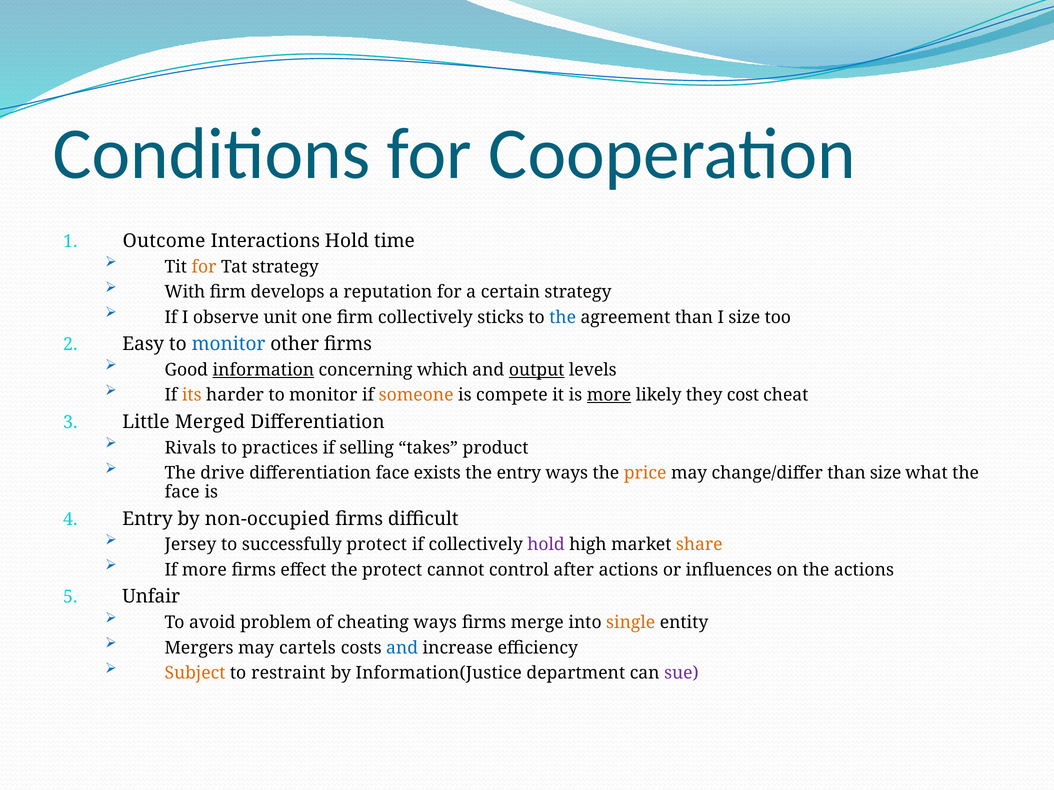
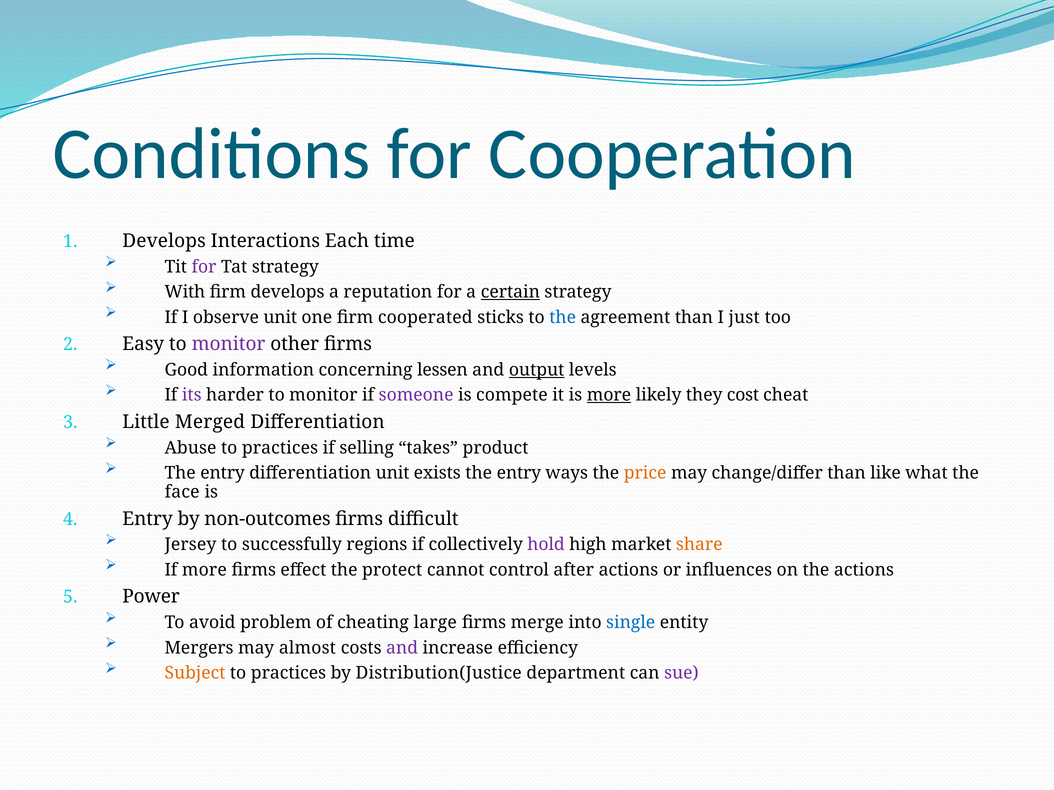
Outcome: Outcome -> Develops (164, 241)
Interactions Hold: Hold -> Each (347, 241)
for colour: orange -> purple (204, 267)
certain underline: none -> present (510, 292)
firm collectively: collectively -> cooperated (425, 317)
I size: size -> just (744, 317)
monitor colour: blue -> purple (229, 344)
information underline: present -> none (263, 370)
which: which -> lessen (442, 370)
its colour: orange -> purple (192, 395)
someone colour: orange -> purple (416, 395)
Rivals: Rivals -> Abuse (190, 448)
drive: drive -> entry (223, 473)
differentiation face: face -> unit (393, 473)
than size: size -> like (886, 473)
non-occupied: non-occupied -> non-outcomes (267, 519)
successfully protect: protect -> regions (377, 545)
Unfair: Unfair -> Power (151, 597)
cheating ways: ways -> large (435, 623)
single colour: orange -> blue (631, 623)
cartels: cartels -> almost (307, 648)
and colour: blue -> purple (402, 648)
restraint: restraint -> practices (288, 673)
Information(Justice: Information(Justice -> Distribution(Justice (439, 673)
